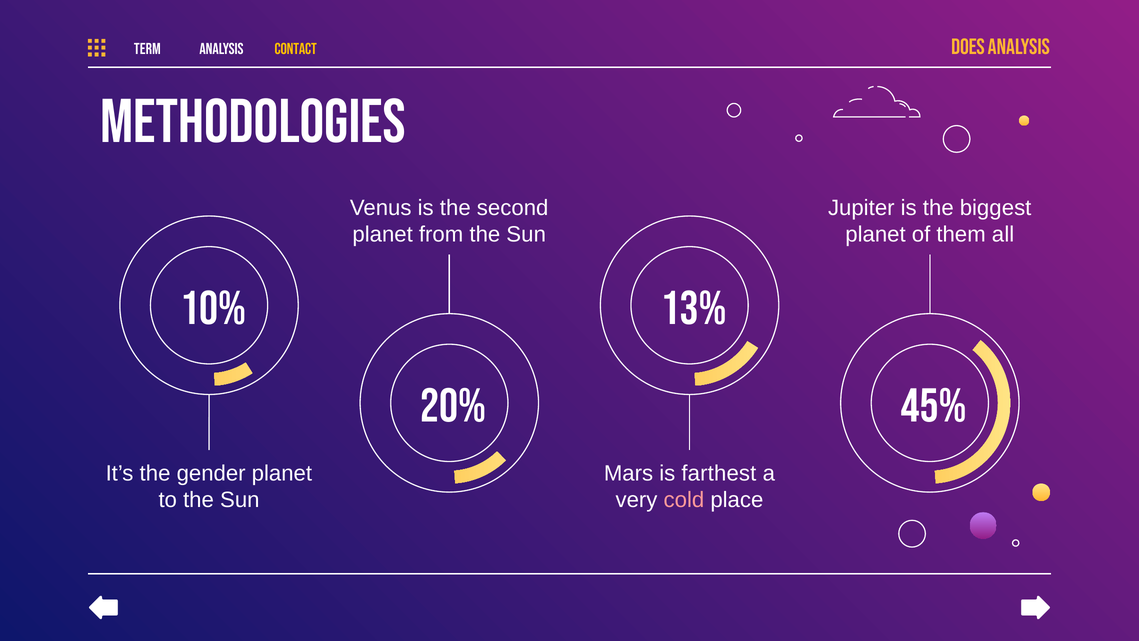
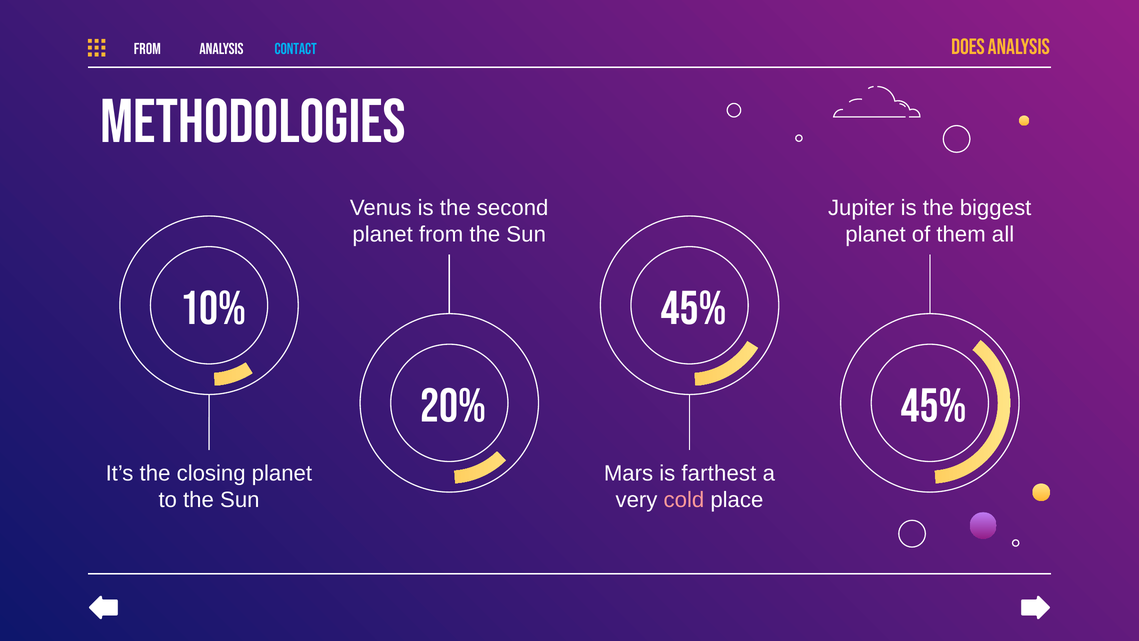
TERM: TERM -> FROM (147, 49)
CONTACT colour: yellow -> light blue (296, 49)
13%: 13% -> 45% (694, 308)
gender: gender -> closing (211, 473)
